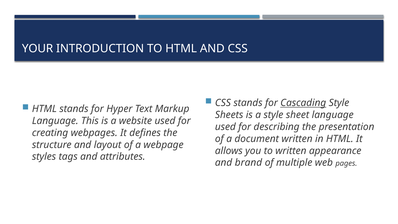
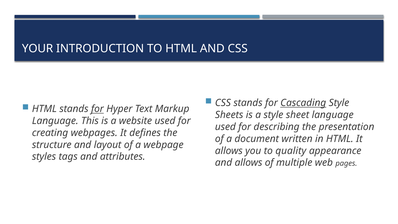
for underline: none -> present (97, 109)
to written: written -> quality (291, 151)
and brand: brand -> allows (249, 163)
